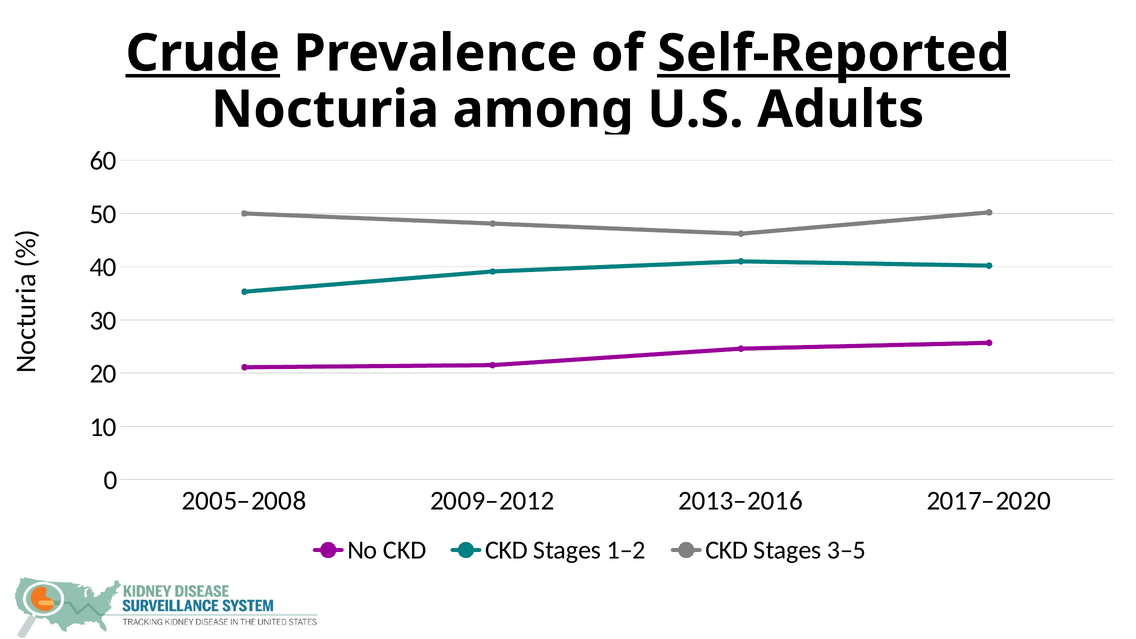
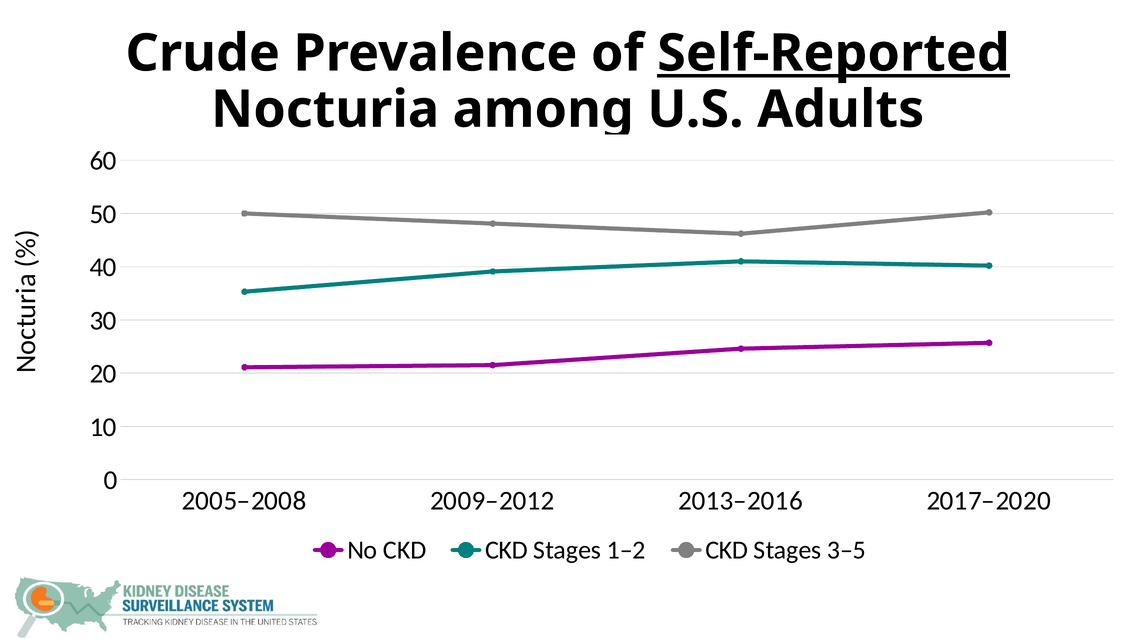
Crude underline: present -> none (203, 53)
